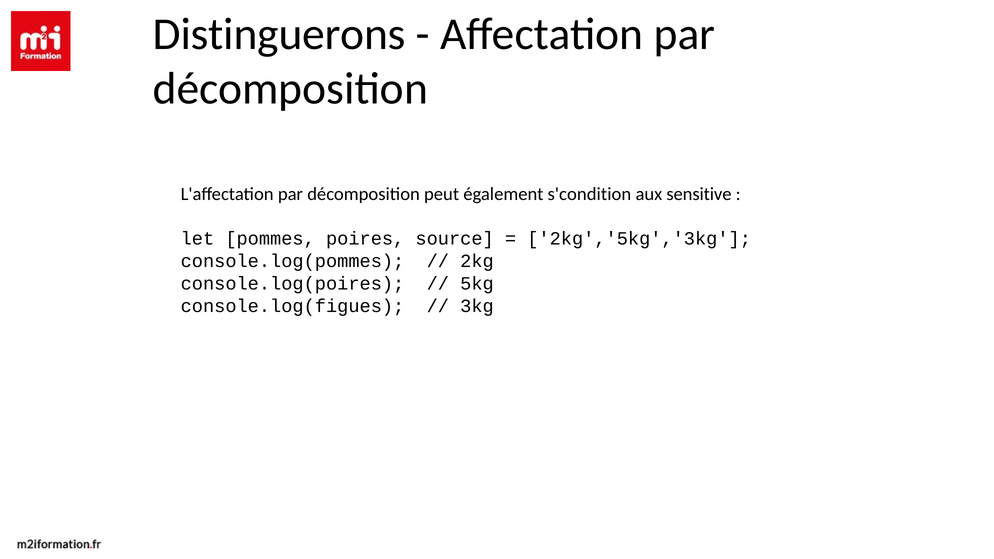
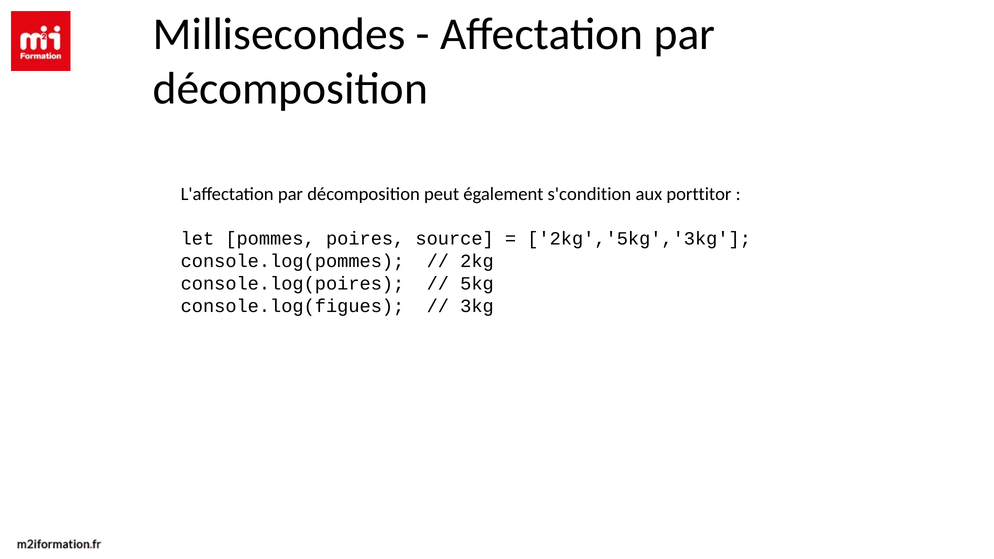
Distinguerons: Distinguerons -> Millisecondes (279, 34)
sensitive: sensitive -> porttitor (699, 194)
